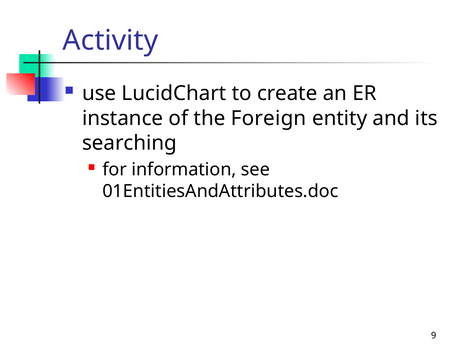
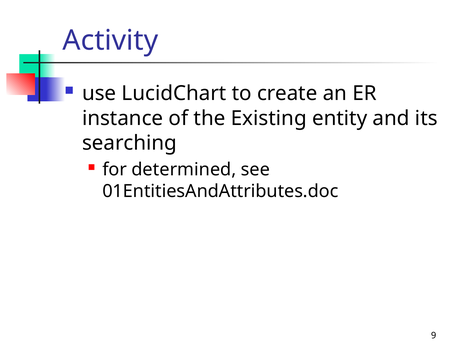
Foreign: Foreign -> Existing (269, 118)
information: information -> determined (184, 170)
